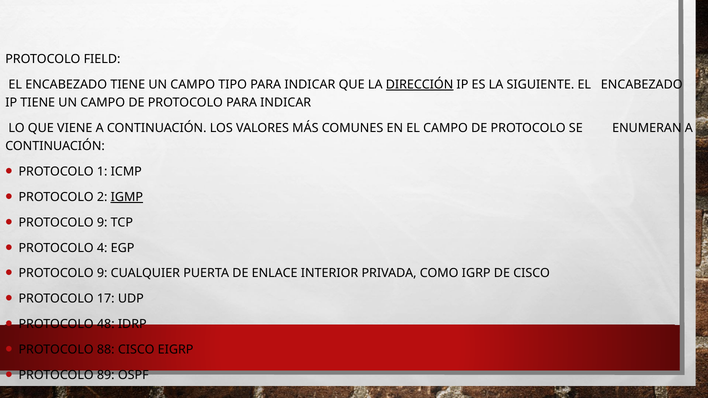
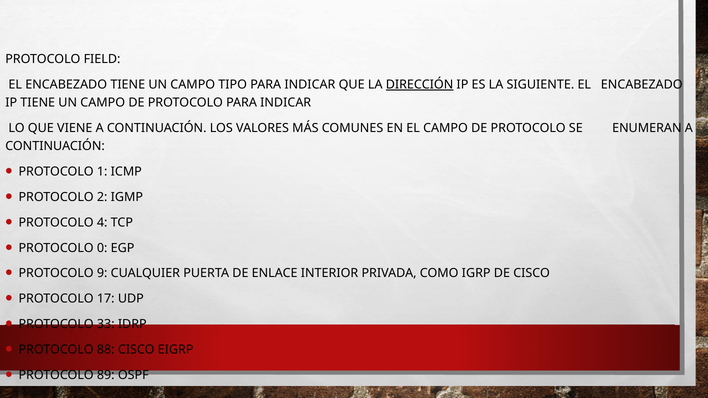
IGMP underline: present -> none (127, 197)
9: 9 -> 4 (102, 223)
4: 4 -> 0 (102, 248)
48: 48 -> 33 (106, 324)
